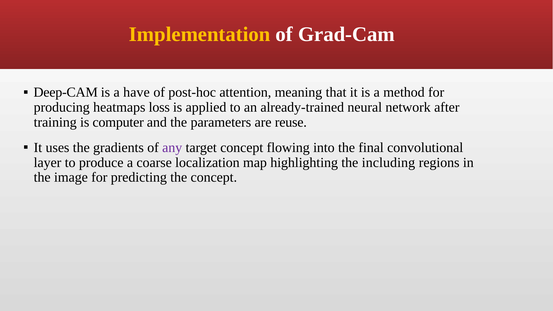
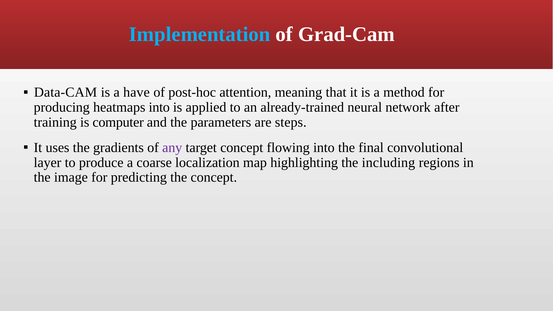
Implementation colour: yellow -> light blue (200, 34)
Deep-CAM: Deep-CAM -> Data-CAM (66, 92)
heatmaps loss: loss -> into (159, 107)
reuse: reuse -> steps (291, 122)
